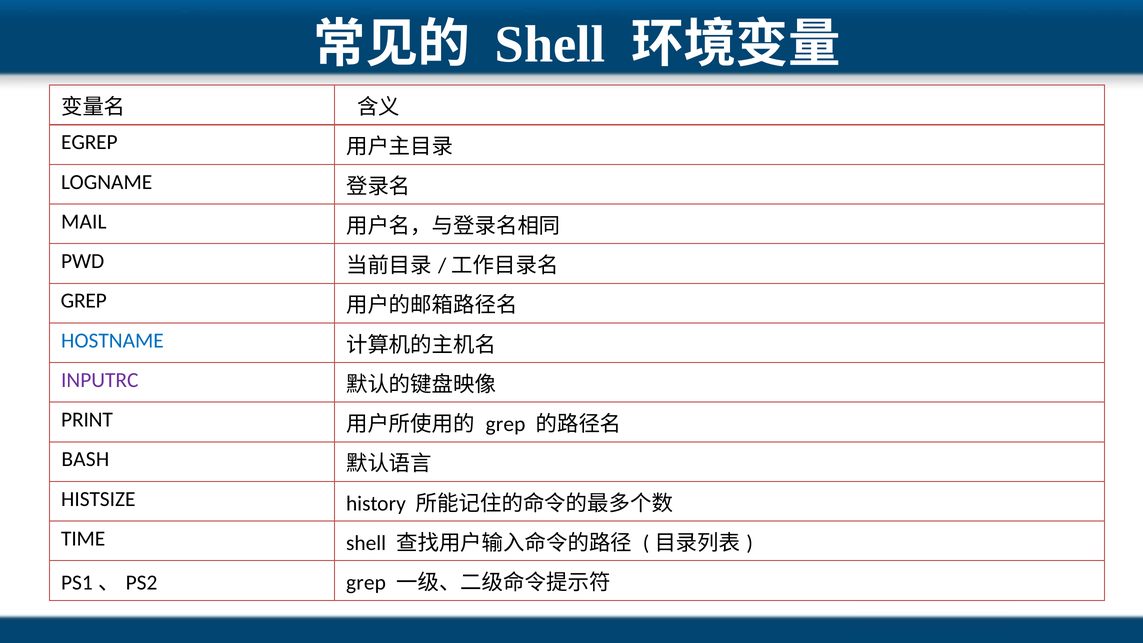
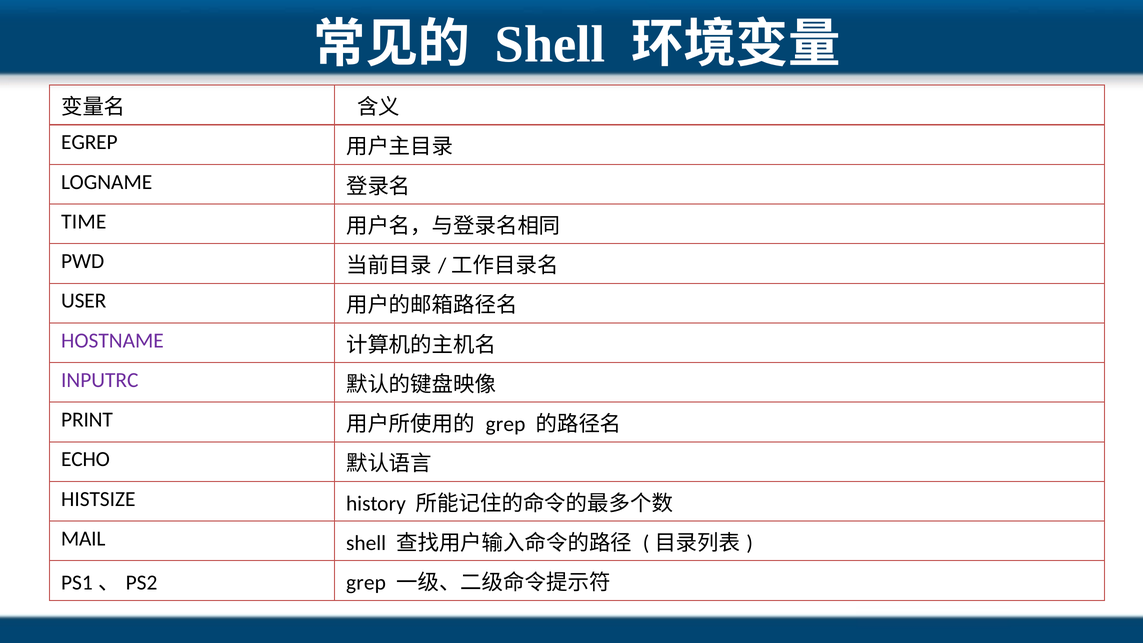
MAIL: MAIL -> TIME (84, 222)
GREP: GREP -> USER (84, 301)
HOSTNAME colour: blue -> purple (112, 340)
BASH: BASH -> ECHO (86, 459)
TIME: TIME -> MAIL (83, 539)
